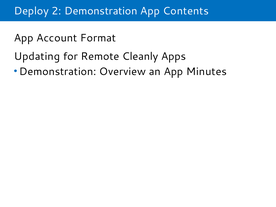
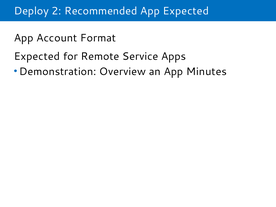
2 Demonstration: Demonstration -> Recommended (101, 11)
App Contents: Contents -> Expected (186, 11)
Updating: Updating -> Expected (37, 56)
Cleanly: Cleanly -> Service (140, 56)
